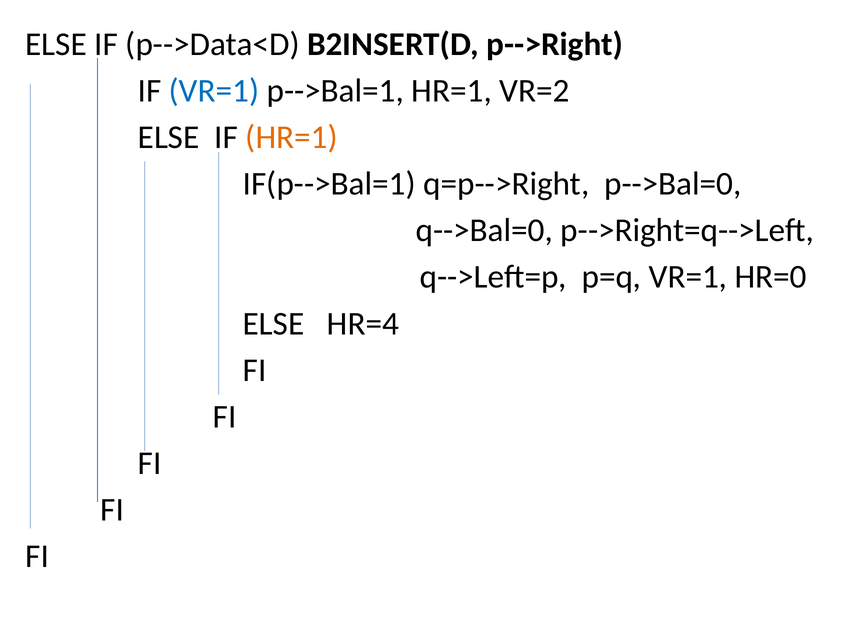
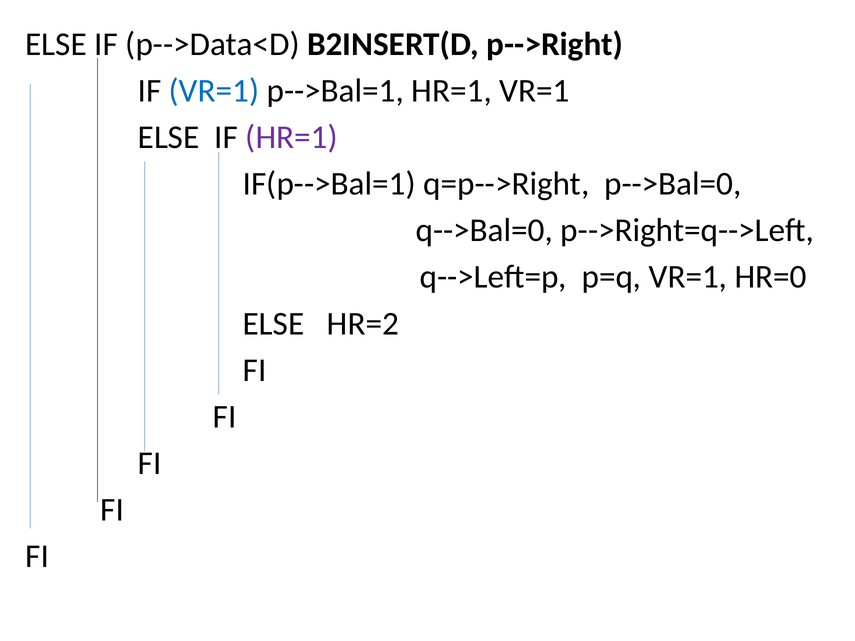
HR=1 VR=2: VR=2 -> VR=1 (535, 91)
HR=1 colour: orange -> purple (292, 137)
HR=4: HR=4 -> HR=2 (363, 324)
